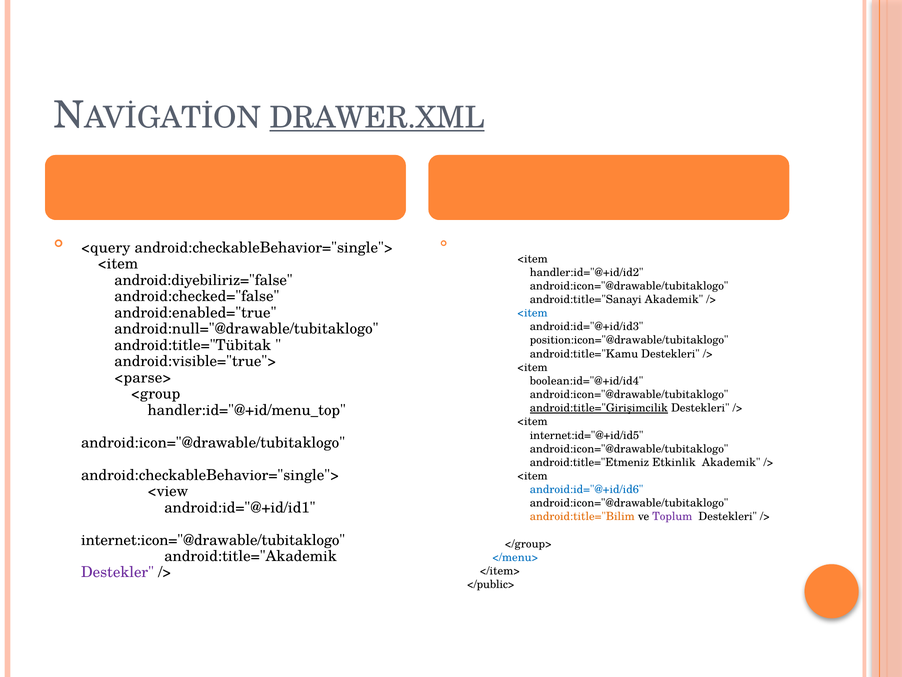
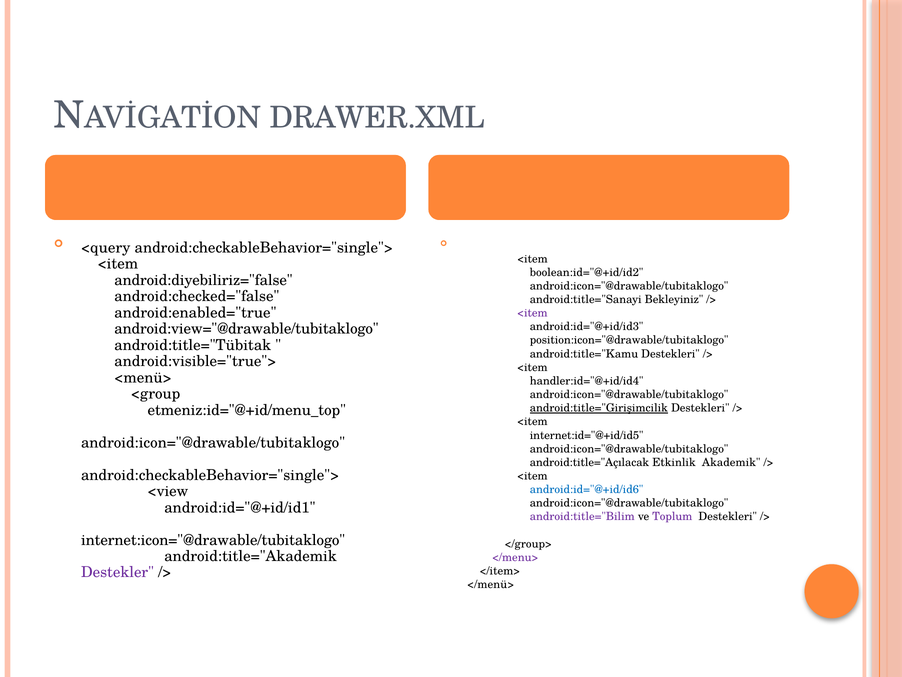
DRAWER.XML underline: present -> none (377, 118)
handler:id="@+id/id2: handler:id="@+id/id2 -> boolean:id="@+id/id2 (587, 272)
android:title="Sanayi Akademik: Akademik -> Bekleyiniz (674, 299)
<item colour: blue -> purple (532, 313)
android:null="@drawable/tubitaklogo: android:null="@drawable/tubitaklogo -> android:view="@drawable/tubitaklogo (246, 329)
<parse>: <parse> -> <menü> (143, 377)
boolean:id="@+id/id4: boolean:id="@+id/id4 -> handler:id="@+id/id4 (587, 381)
handler:id="@+id/menu_top: handler:id="@+id/menu_top -> etmeniz:id="@+id/menu_top (247, 410)
android:title="Etmeniz: android:title="Etmeniz -> android:title="Açılacak (589, 462)
android:title="Bilim colour: orange -> purple (582, 516)
</menu> colour: blue -> purple (515, 557)
</public>: </public> -> </menü> (491, 584)
